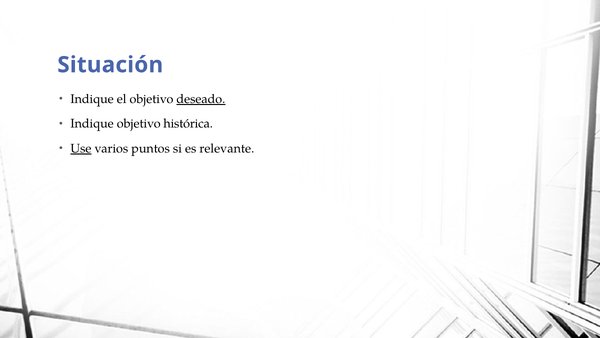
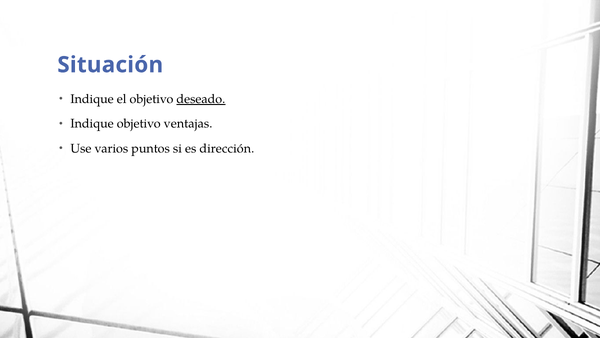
histórica: histórica -> ventajas (188, 124)
Use underline: present -> none (81, 148)
relevante: relevante -> dirección (227, 148)
